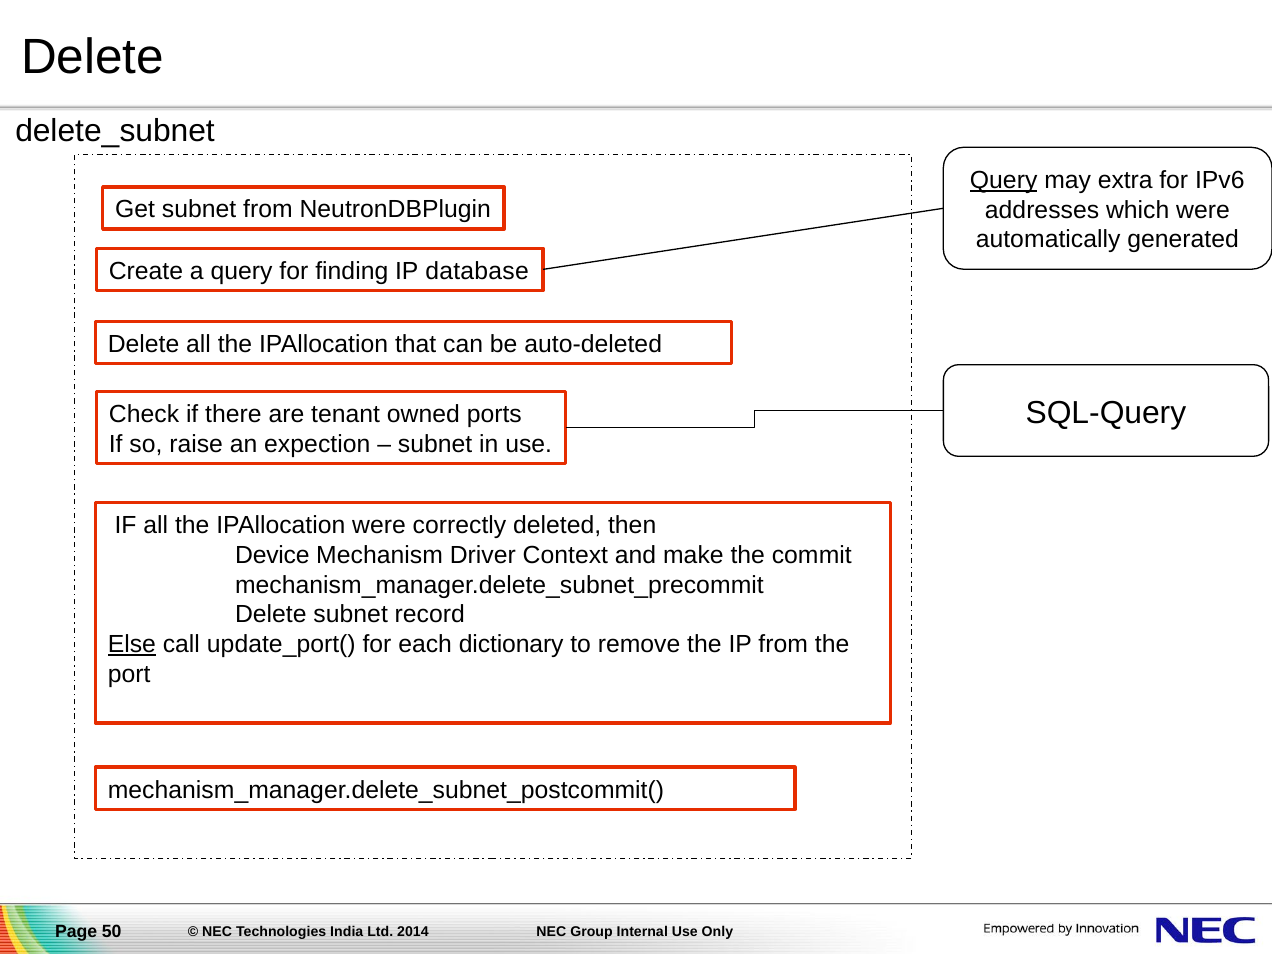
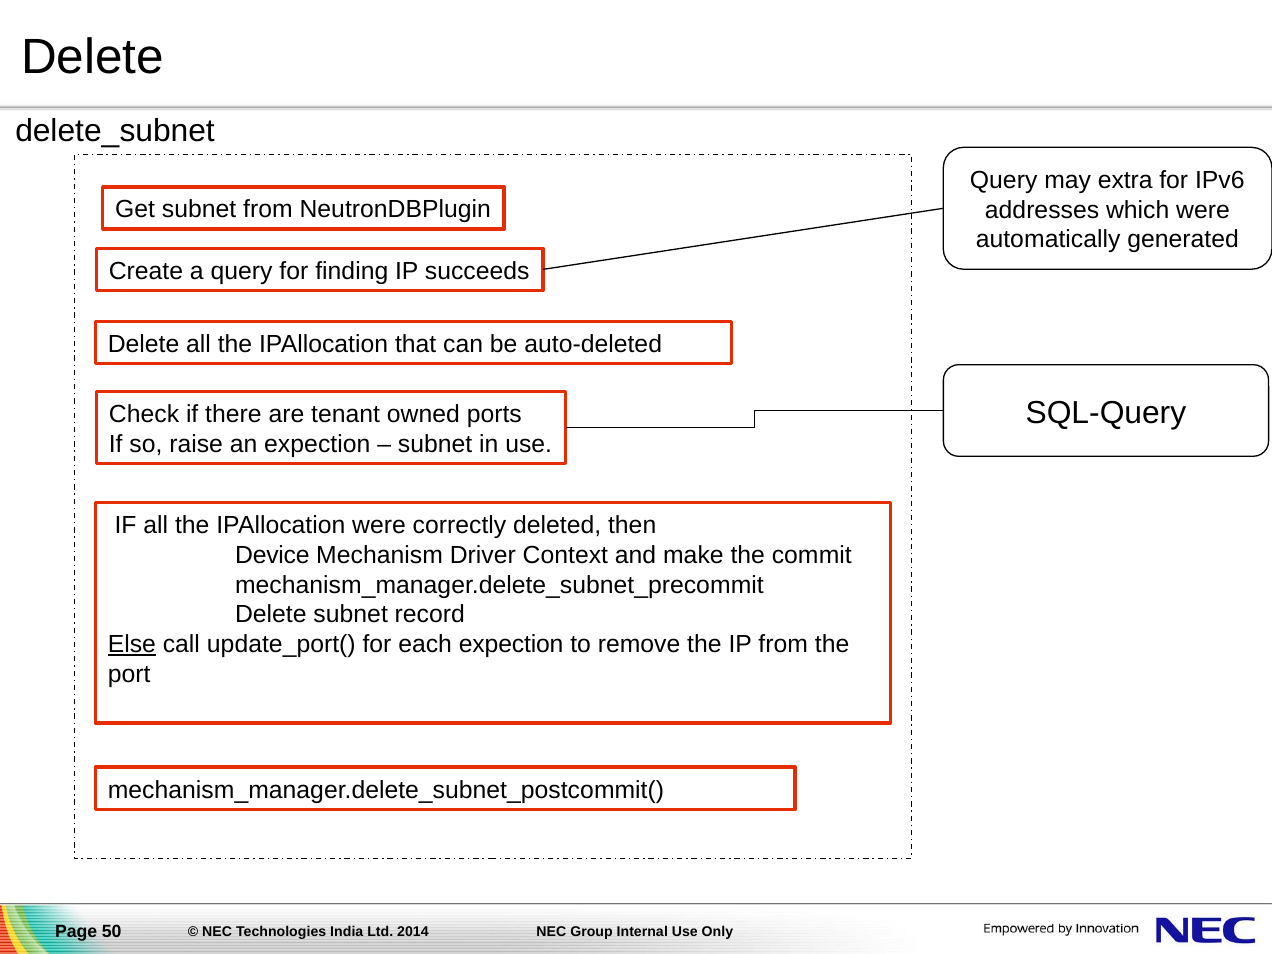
Query underline: present -> none (1004, 180)
database: database -> succeeds (477, 271)
each dictionary: dictionary -> expection (511, 644)
